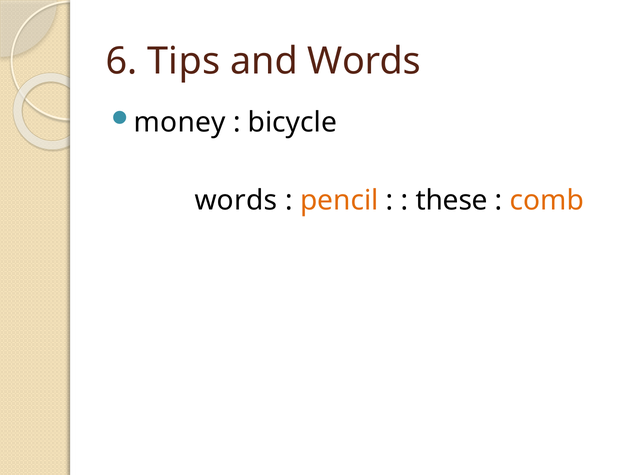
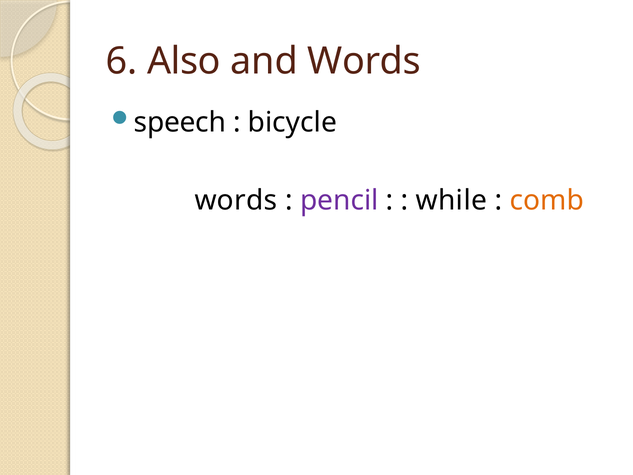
Tips: Tips -> Also (184, 61)
money: money -> speech (180, 122)
pencil colour: orange -> purple (339, 200)
these: these -> while (451, 200)
